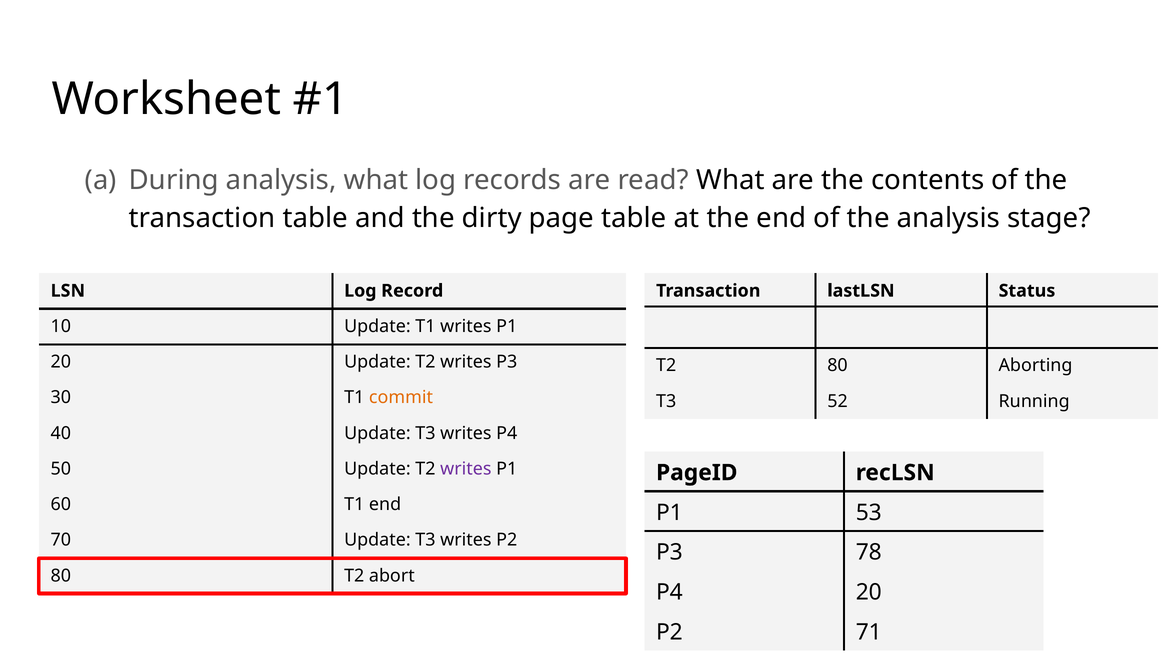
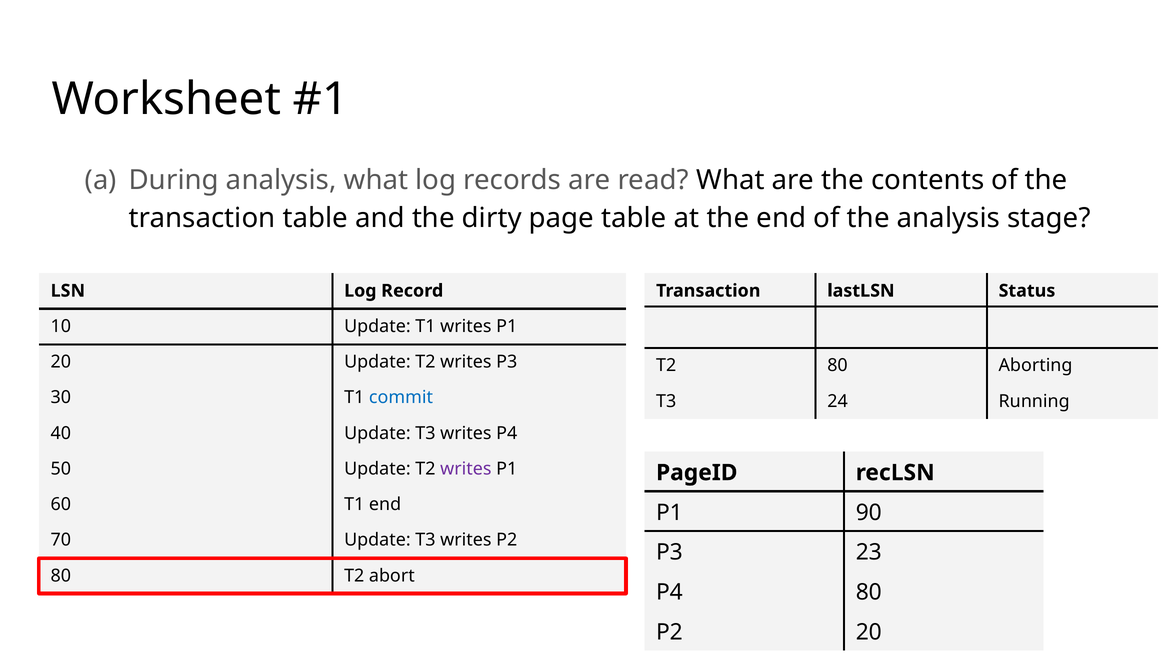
commit colour: orange -> blue (401, 397)
52: 52 -> 24 (838, 401)
53: 53 -> 90 (869, 512)
78: 78 -> 23 (869, 552)
P4 20: 20 -> 80 (869, 592)
P2 71: 71 -> 20 (869, 632)
